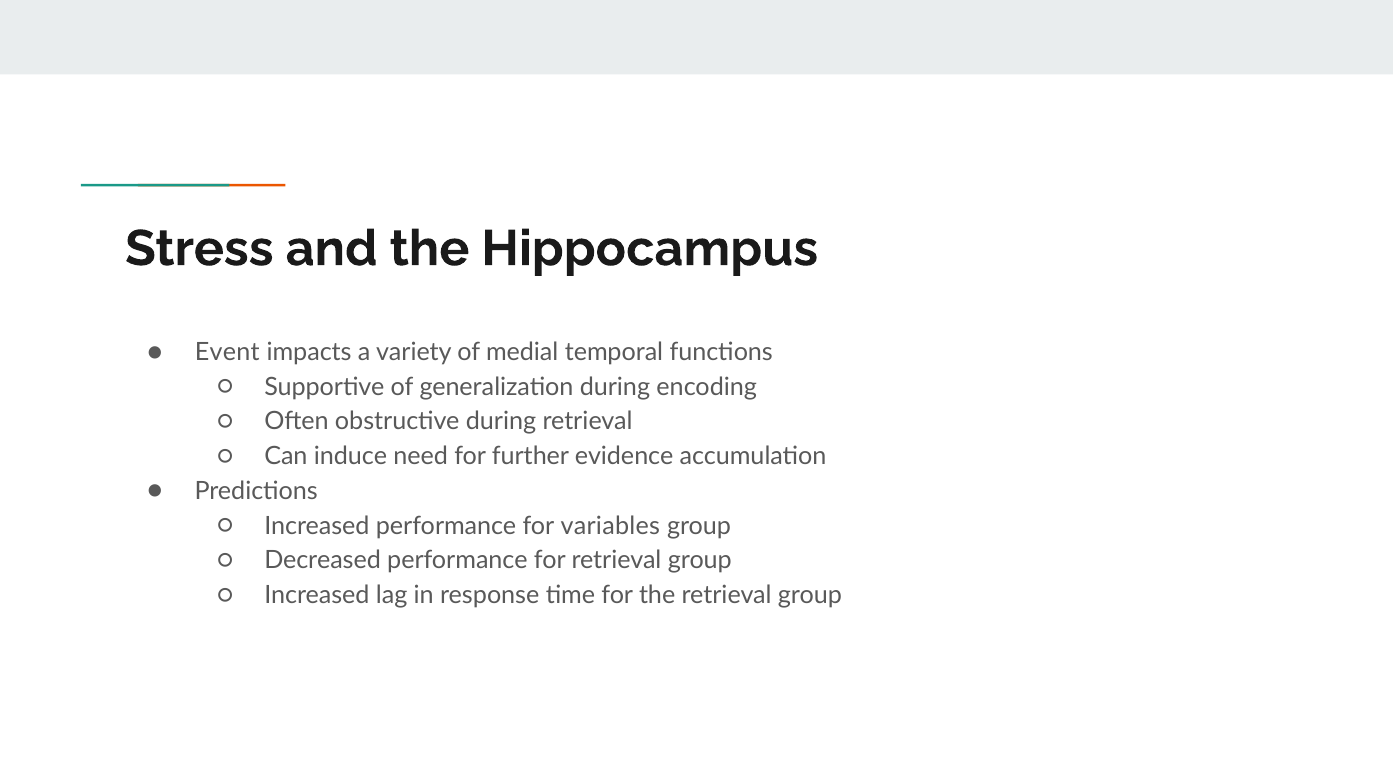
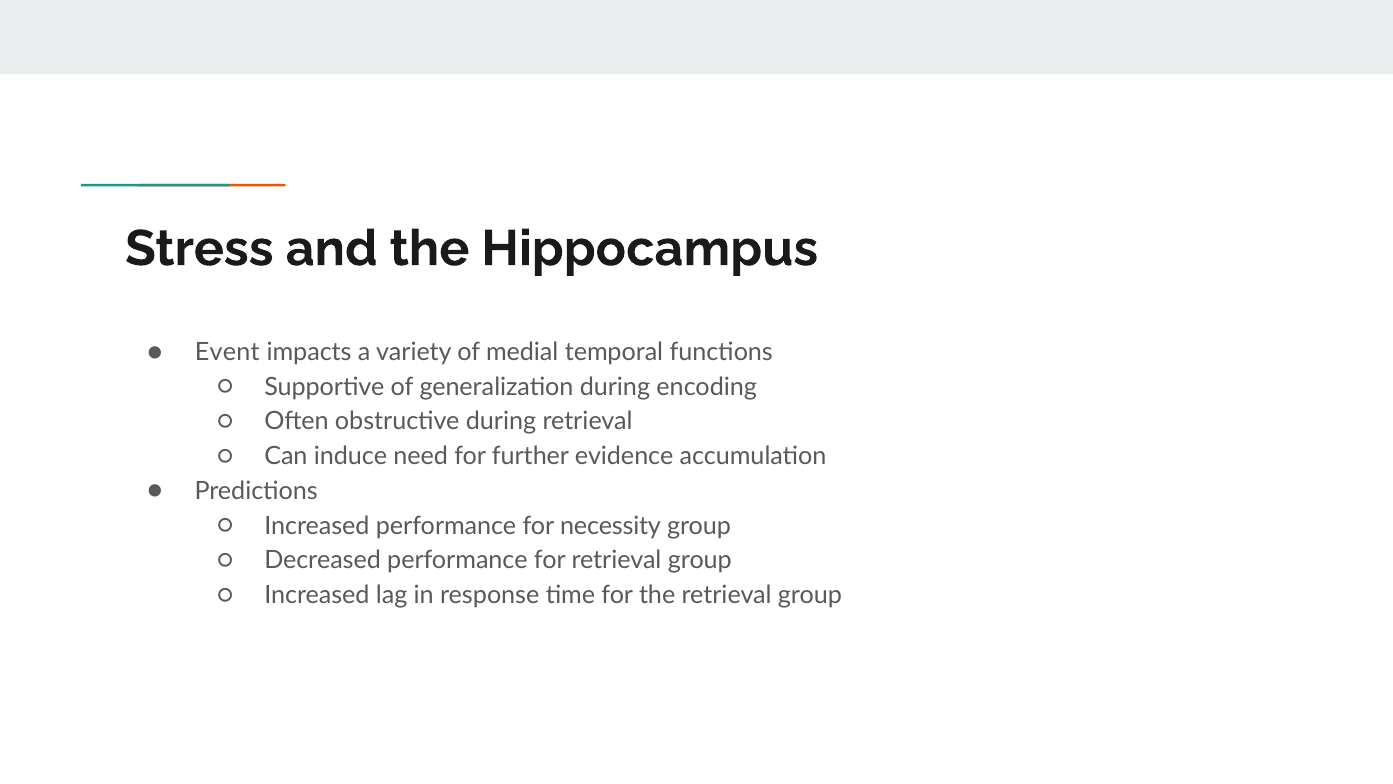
variables: variables -> necessity (611, 526)
